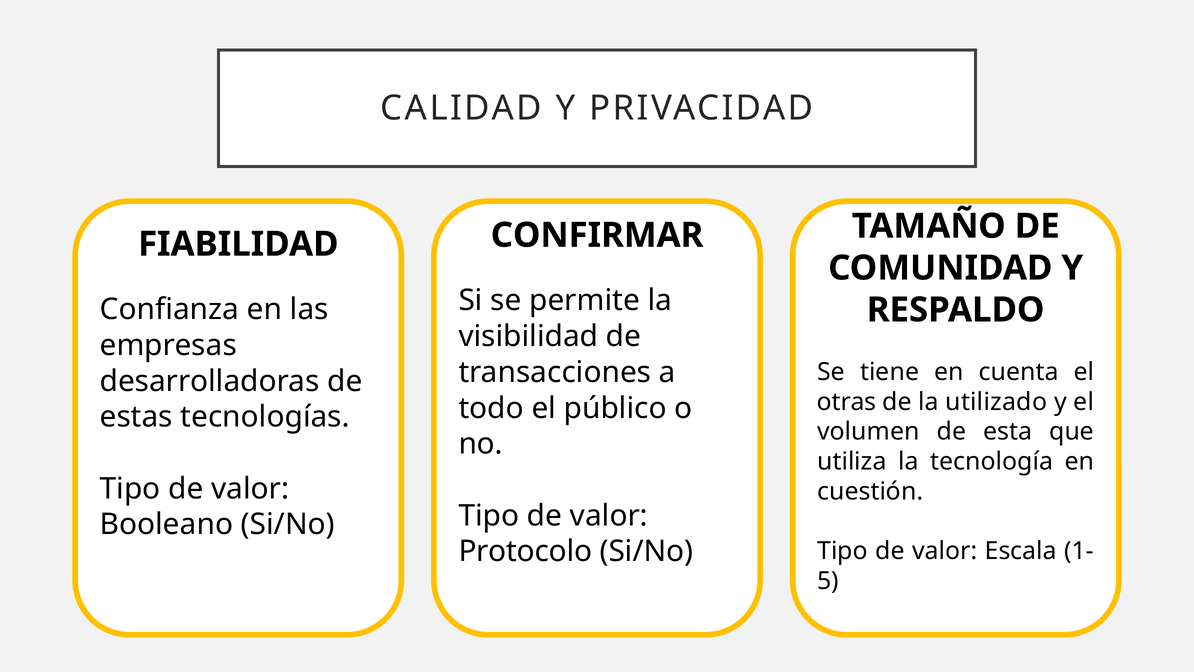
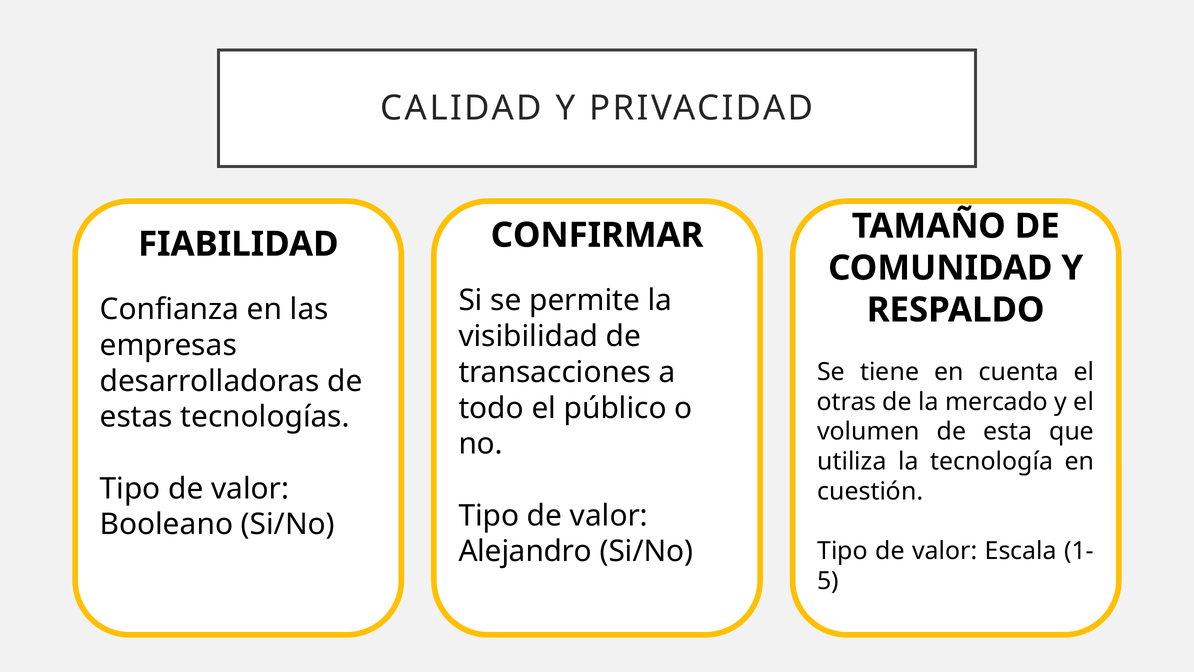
utilizado: utilizado -> mercado (997, 402)
Protocolo: Protocolo -> Alejandro (525, 551)
